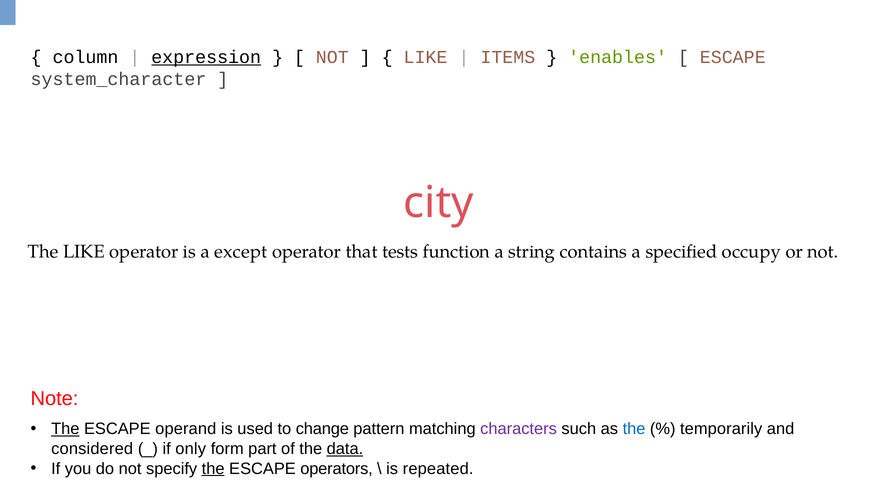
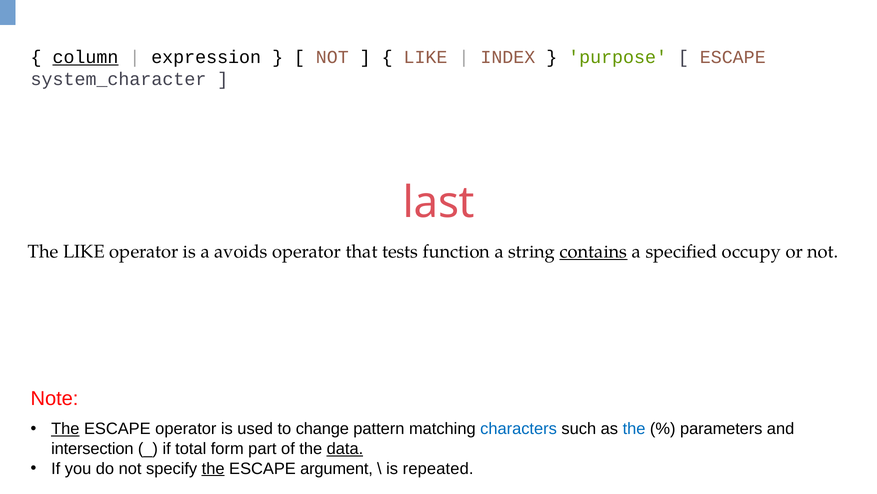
column underline: none -> present (85, 57)
expression underline: present -> none (206, 57)
ITEMS: ITEMS -> INDEX (508, 57)
enables: enables -> purpose (618, 57)
city: city -> last (439, 203)
except: except -> avoids (241, 251)
contains underline: none -> present (593, 251)
ESCAPE operand: operand -> operator (186, 428)
characters colour: purple -> blue (519, 428)
temporarily: temporarily -> parameters (721, 428)
considered: considered -> intersection (92, 448)
only: only -> total (191, 448)
operators: operators -> argument (337, 468)
